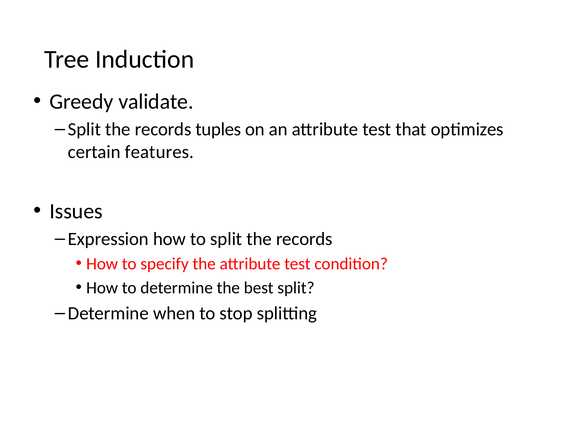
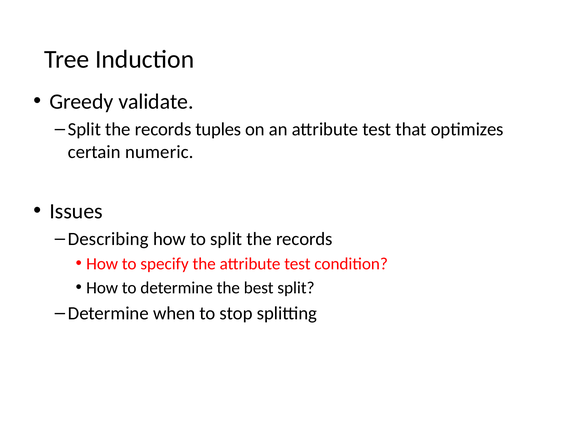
features: features -> numeric (159, 152)
Expression: Expression -> Describing (108, 239)
